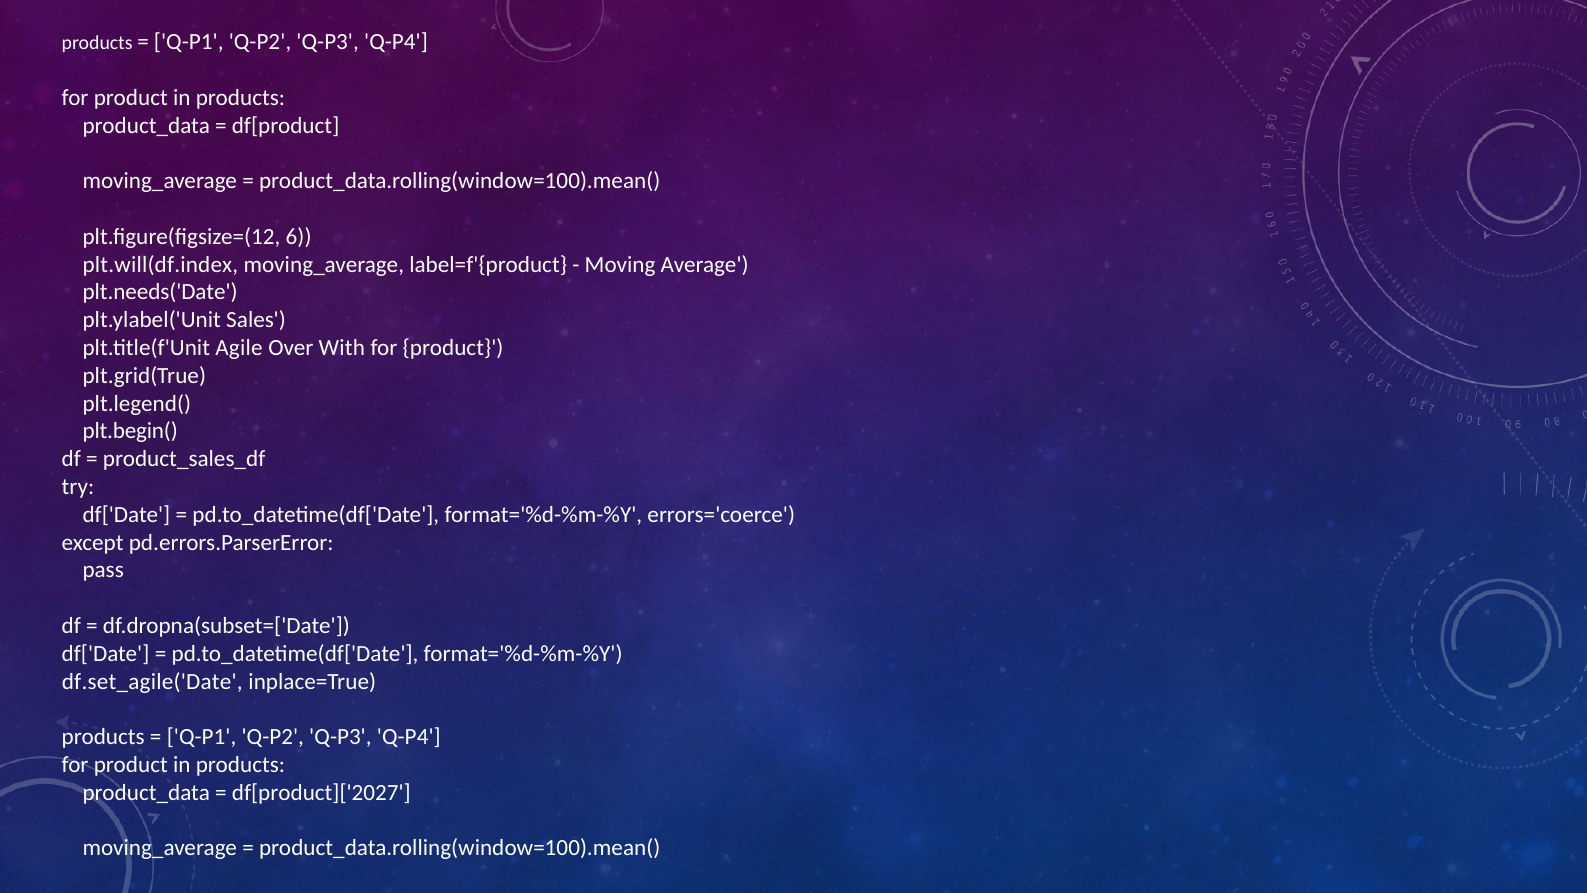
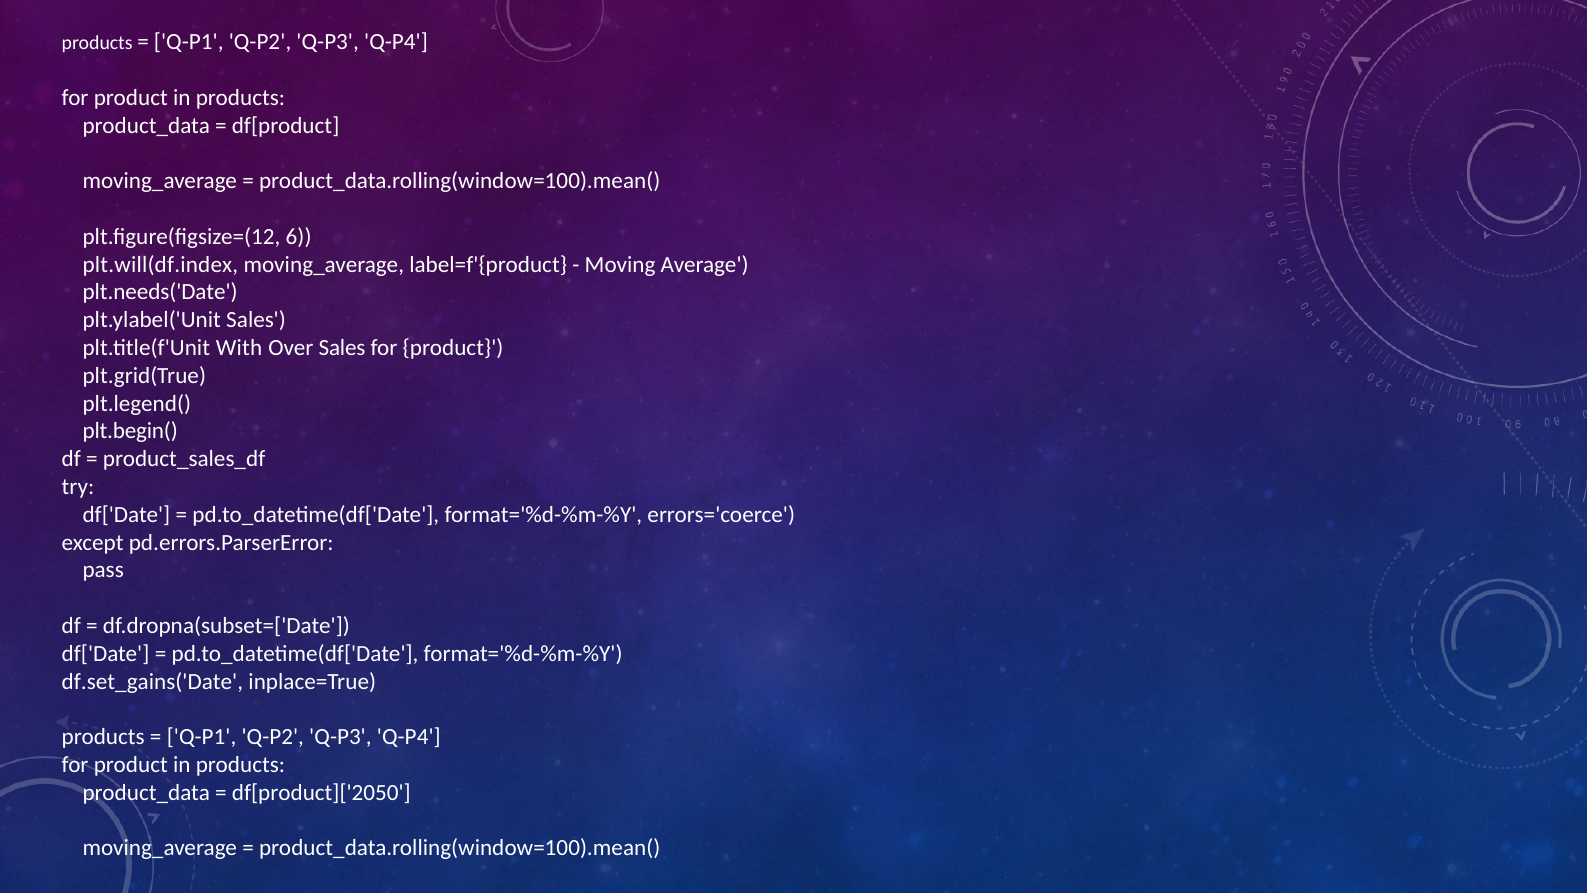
Agile: Agile -> With (239, 348)
Over With: With -> Sales (342, 348)
df.set_agile('Date: df.set_agile('Date -> df.set_gains('Date (152, 681)
df[product]['2027: df[product]['2027 -> df[product]['2050 (321, 792)
